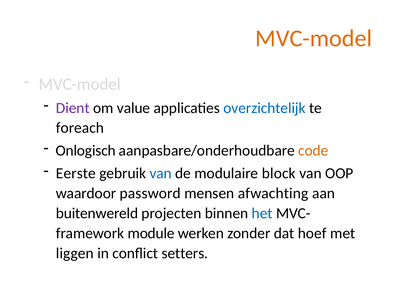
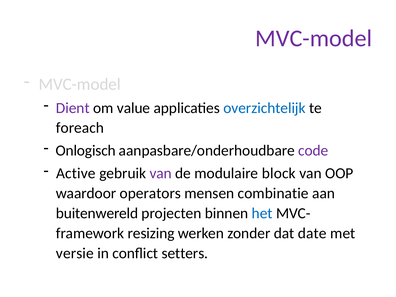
MVC-model colour: orange -> purple (314, 38)
code colour: orange -> purple (313, 151)
Eerste: Eerste -> Active (76, 173)
van colour: blue -> purple (161, 173)
password: password -> operators (150, 193)
afwachting: afwachting -> combinatie (273, 193)
module: module -> resizing (151, 233)
hoef: hoef -> date (312, 233)
liggen: liggen -> versie (75, 253)
